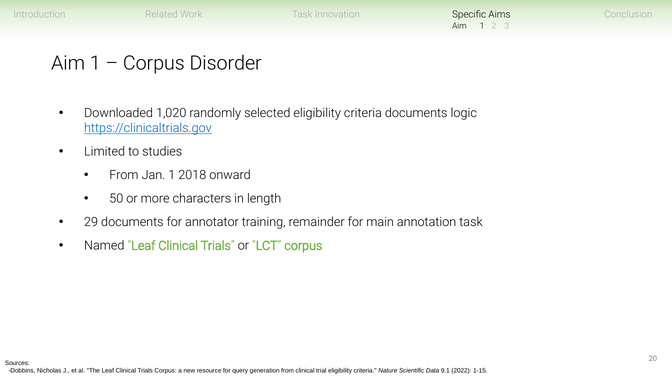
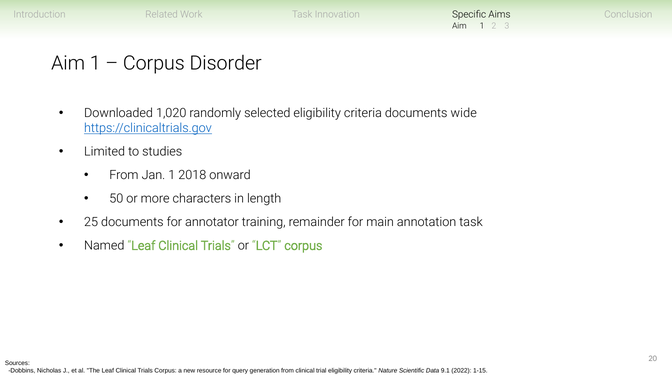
logic: logic -> wide (464, 113)
29: 29 -> 25 (91, 222)
